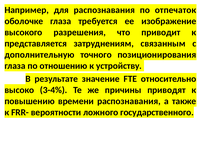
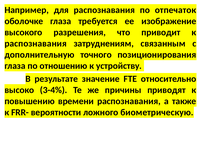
представляется: представляется -> распознавания (36, 43)
государственного: государственного -> биометрическую (157, 112)
